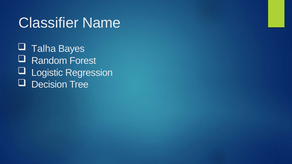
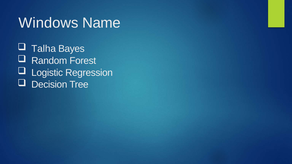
Classifier: Classifier -> Windows (49, 23)
